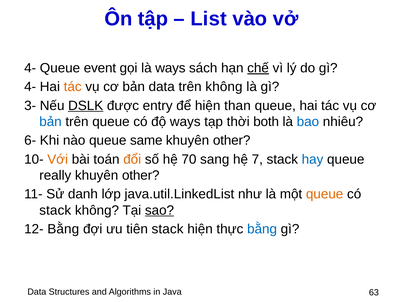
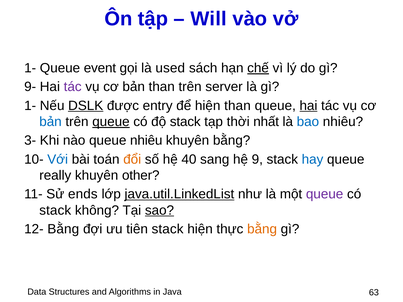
List: List -> Will (209, 19)
4-: 4- -> 1- (30, 68)
là ways: ways -> used (170, 68)
4-: 4- -> 9- (30, 87)
tác colour: orange -> purple (73, 87)
bản data: data -> than (162, 87)
trên không: không -> server (224, 87)
3-: 3- -> 1- (30, 106)
hai underline: none -> present (308, 106)
queue underline: none -> present (111, 122)
độ ways: ways -> stack (185, 122)
both: both -> nhất (266, 122)
6-: 6- -> 3- (30, 141)
queue same: same -> nhiêu (146, 141)
other: other -> bằng (232, 141)
Với colour: orange -> blue (58, 159)
70: 70 -> 40 (189, 159)
7: 7 -> 9 (257, 159)
danh: danh -> ends (83, 194)
java.util.LinkedList underline: none -> present (179, 194)
queue colour: orange -> purple (325, 194)
bằng colour: blue -> orange (262, 229)
